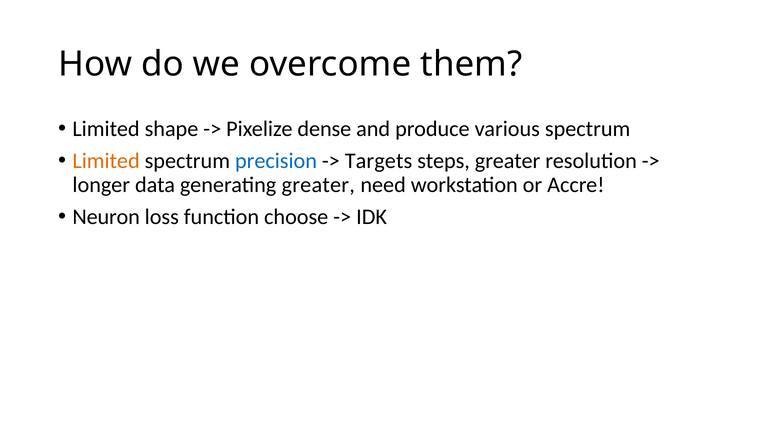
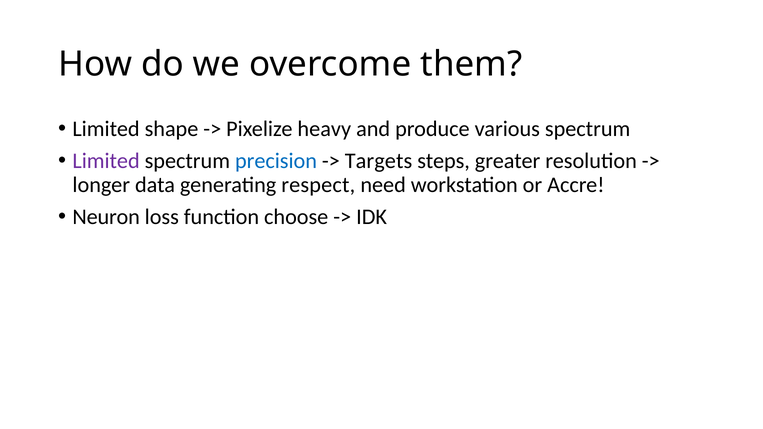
dense: dense -> heavy (324, 129)
Limited colour: orange -> purple (106, 161)
generating greater: greater -> respect (318, 185)
